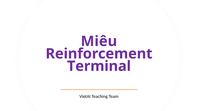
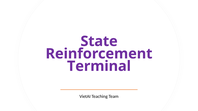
Miêu: Miêu -> State (99, 41)
